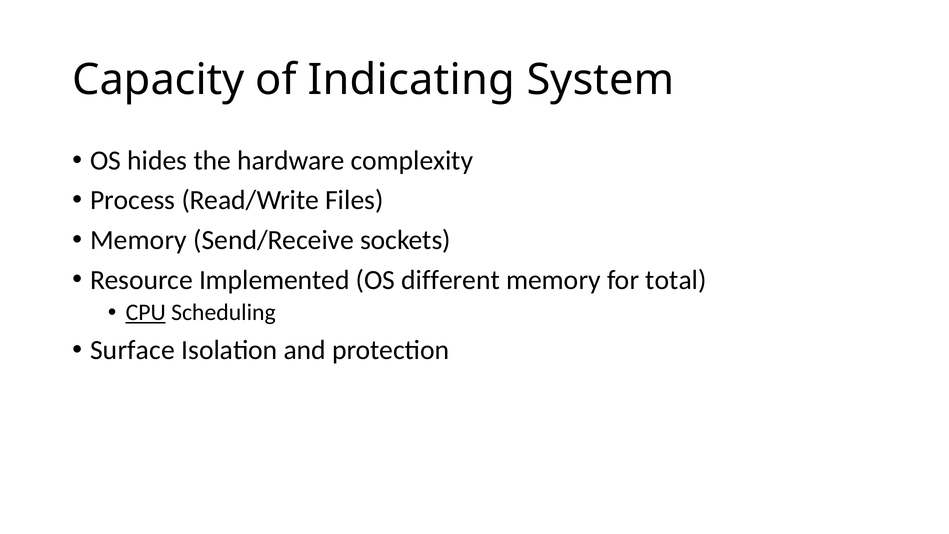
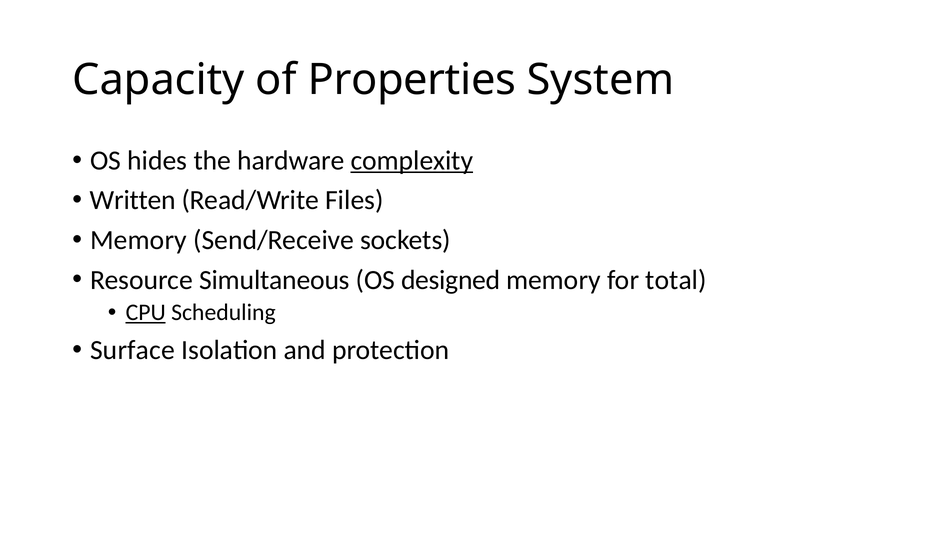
Indicating: Indicating -> Properties (412, 80)
complexity underline: none -> present (412, 160)
Process: Process -> Written (133, 200)
Implemented: Implemented -> Simultaneous (274, 280)
different: different -> designed (451, 280)
